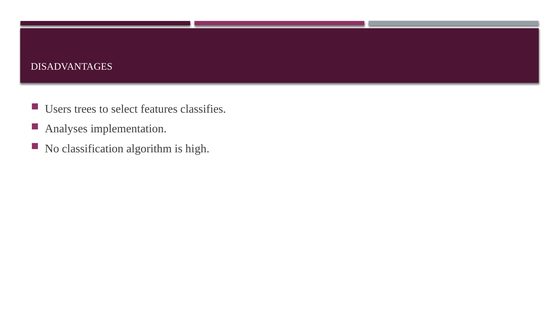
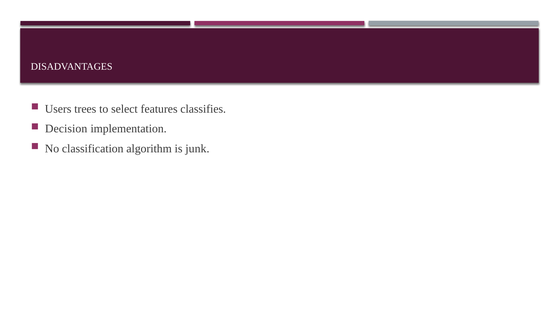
Analyses: Analyses -> Decision (66, 128)
high: high -> junk (197, 148)
